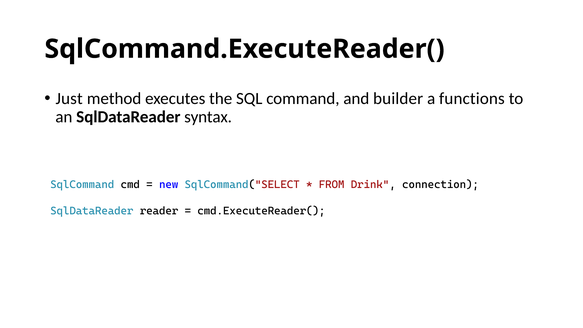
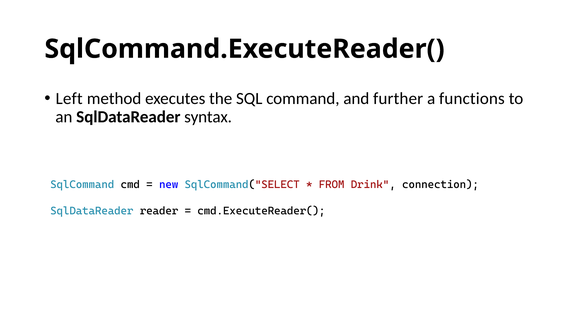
Just: Just -> Left (69, 99)
builder: builder -> further (398, 99)
